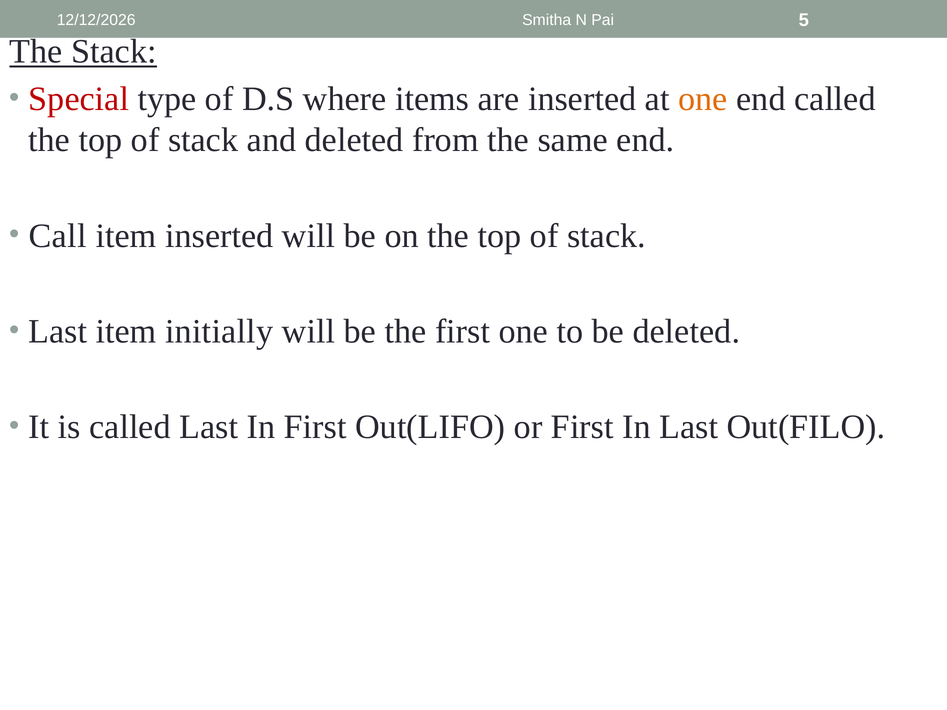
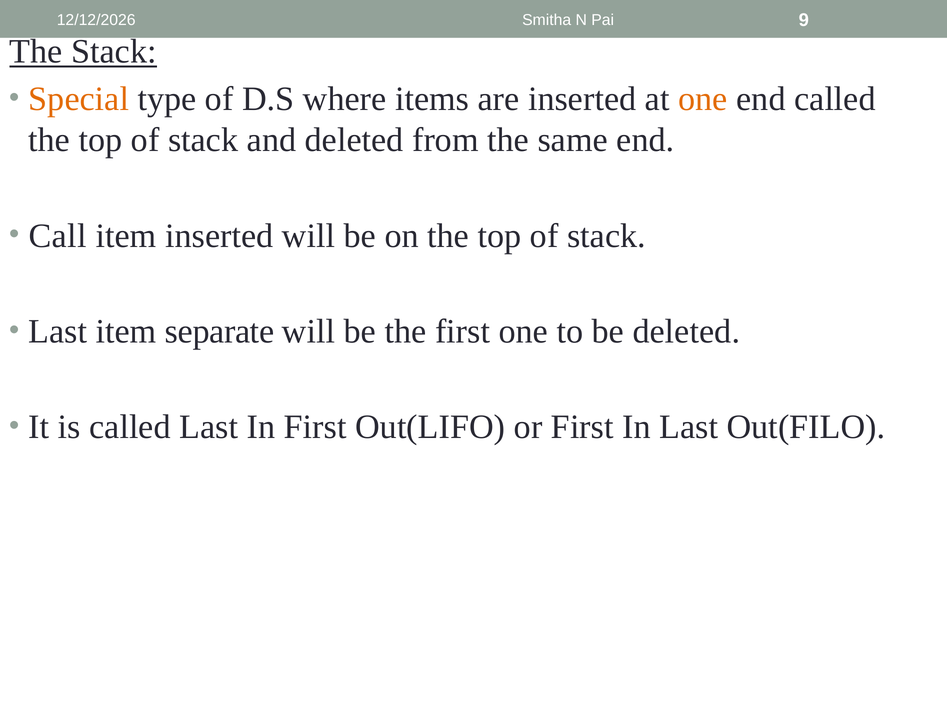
5: 5 -> 9 (804, 20)
Special colour: red -> orange (79, 99)
initially: initially -> separate (219, 332)
